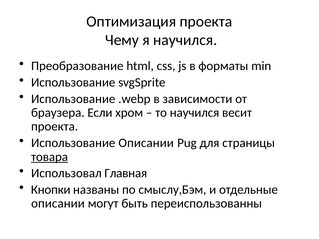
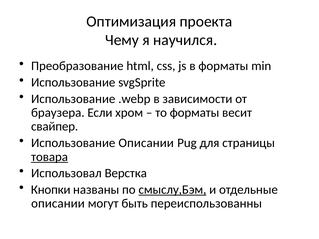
то научился: научился -> форматы (195, 113)
проекта: проекта -> свайпер (55, 127)
Главная: Главная -> Верстка (126, 173)
смыслу,Бэм underline: none -> present (172, 190)
